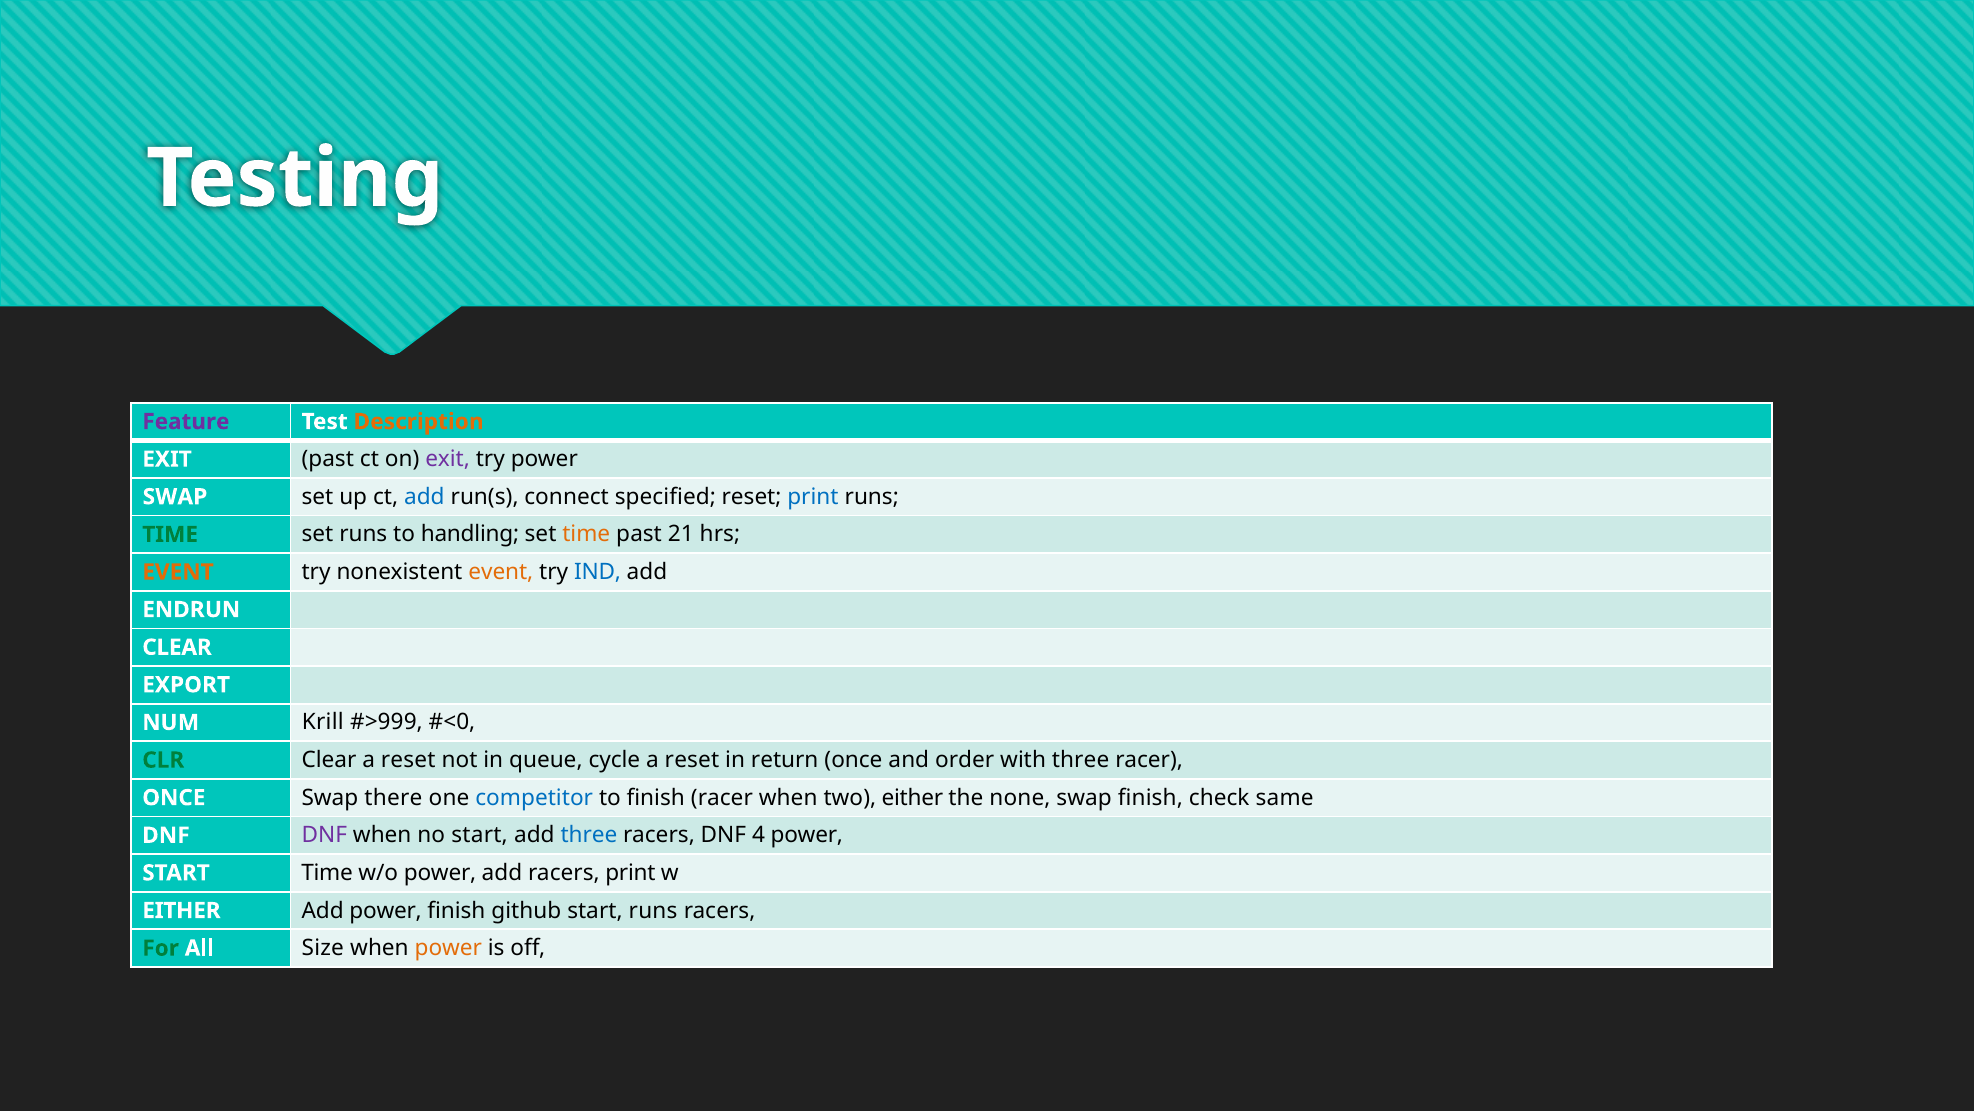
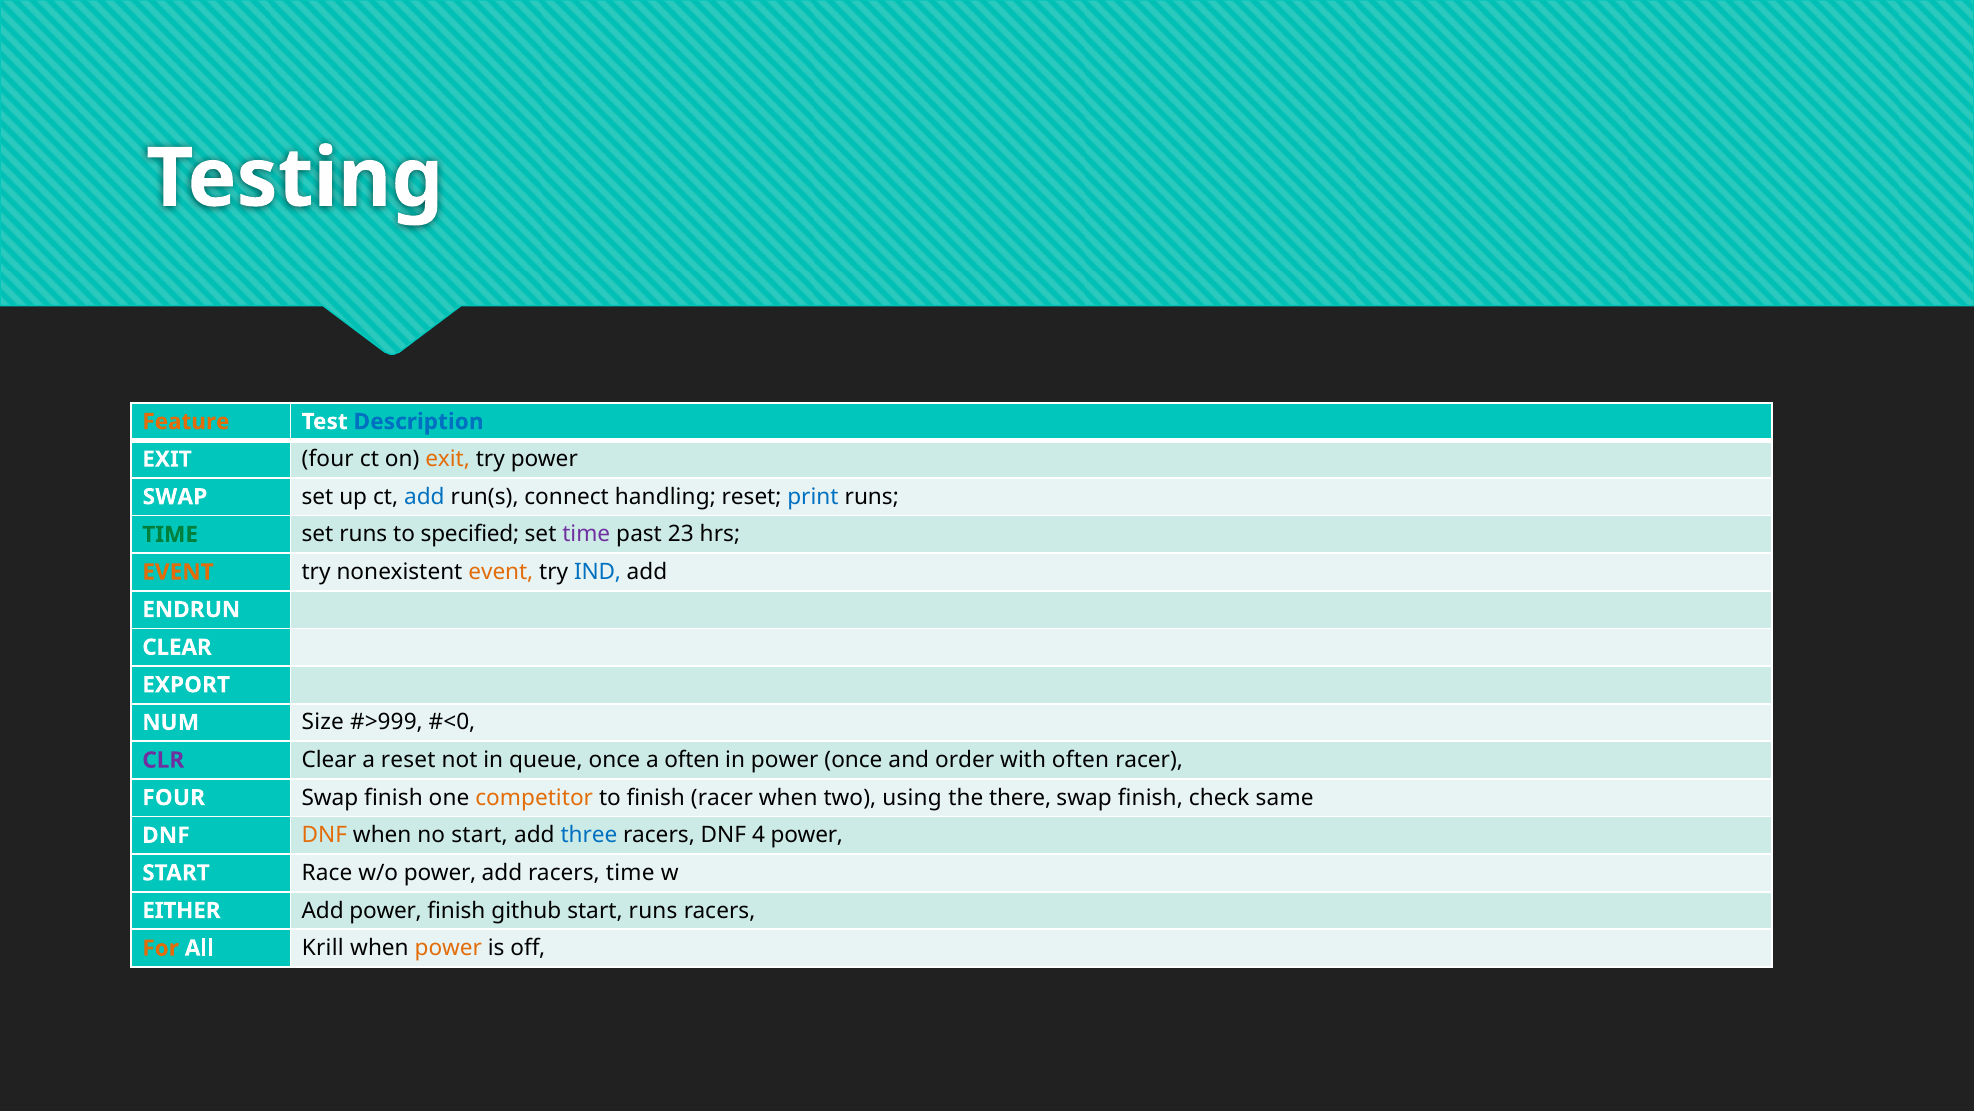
Feature colour: purple -> orange (186, 421)
Description colour: orange -> blue (419, 421)
EXIT past: past -> four (328, 459)
exit colour: purple -> orange (448, 459)
specified: specified -> handling (665, 497)
handling: handling -> specified (470, 534)
time colour: orange -> purple (586, 534)
21: 21 -> 23 (681, 534)
Krill: Krill -> Size (323, 722)
CLR colour: green -> purple (163, 760)
queue cycle: cycle -> once (614, 760)
reset: reset -> often (692, 760)
in return: return -> power (785, 760)
with three: three -> often (1081, 760)
ONCE: ONCE -> FOUR (174, 797)
there: there -> finish (393, 797)
competitor colour: blue -> orange (534, 797)
two either: either -> using (912, 797)
none: none -> there (1020, 797)
DNF colour: purple -> orange (324, 835)
START Time: Time -> Race (327, 872)
racers print: print -> time (630, 872)
For colour: green -> orange (161, 948)
Size: Size -> Krill (323, 948)
